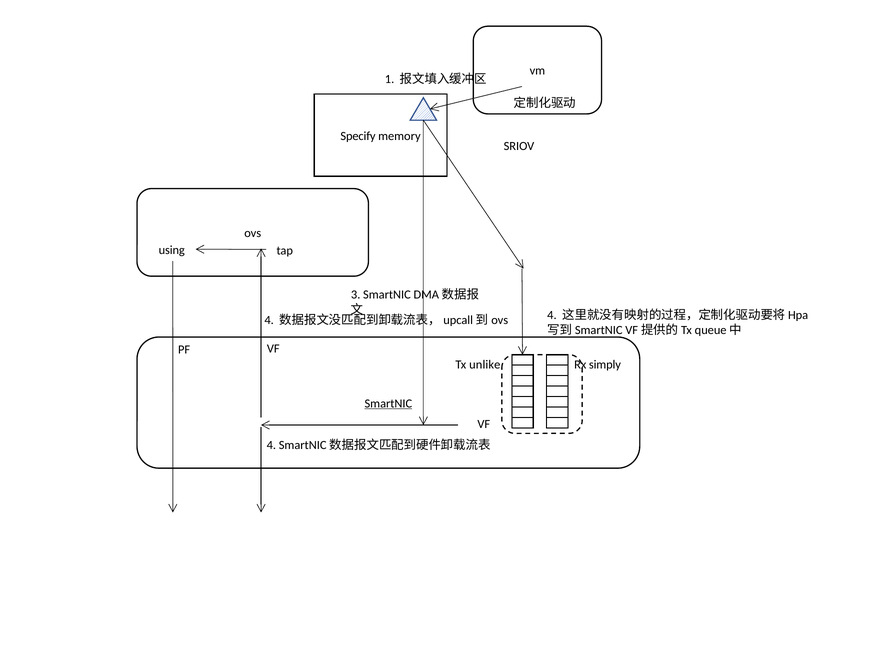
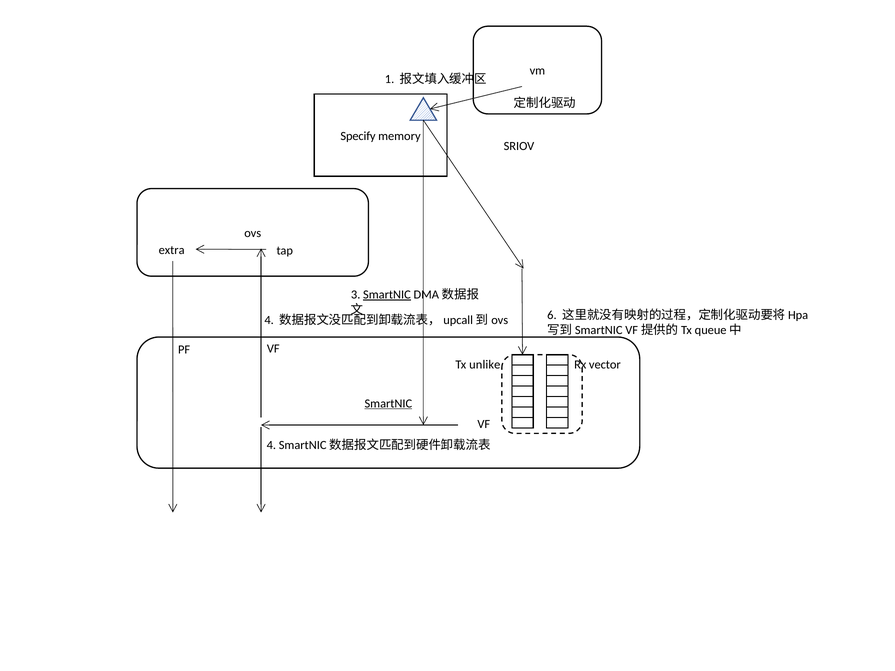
using: using -> extra (172, 250)
SmartNIC underline: none -> present (387, 295)
4: 4 -> 6 (552, 315)
simply: simply -> vector (605, 365)
